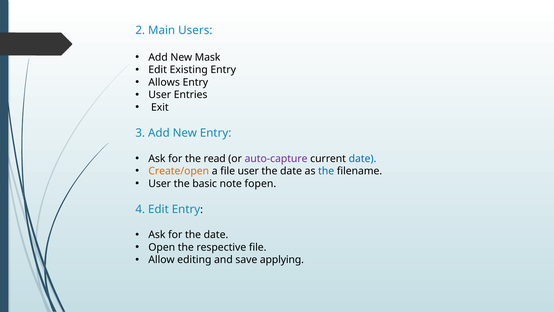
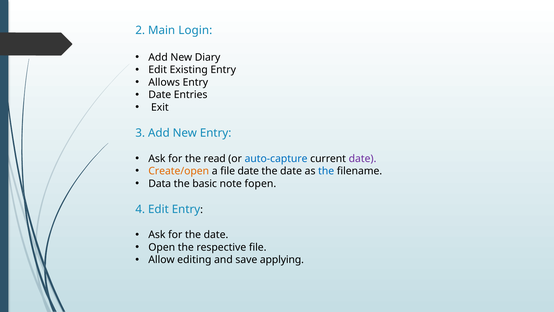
Users: Users -> Login (195, 30)
Mask: Mask -> Diary (208, 57)
User: User -> Date (160, 95)
auto-capture colour: purple -> blue (276, 158)
date colour: blue -> purple (363, 158)
file user: user -> date (248, 171)
User: User -> Data (160, 183)
